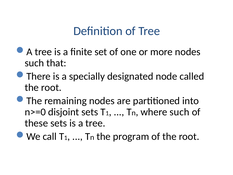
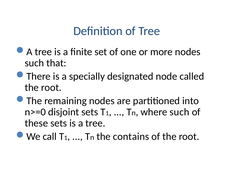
program: program -> contains (131, 136)
